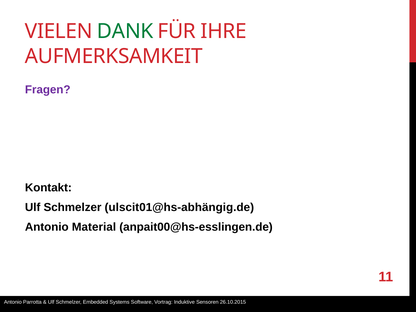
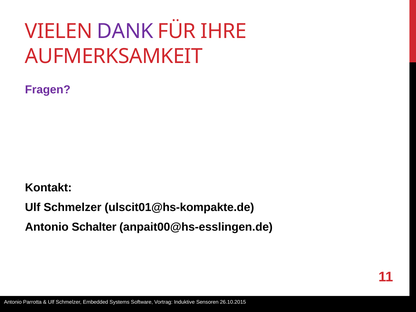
DANK colour: green -> purple (125, 31)
ulscit01@hs-abhängig.de: ulscit01@hs-abhängig.de -> ulscit01@hs-kompakte.de (179, 207)
Material: Material -> Schalter (94, 227)
